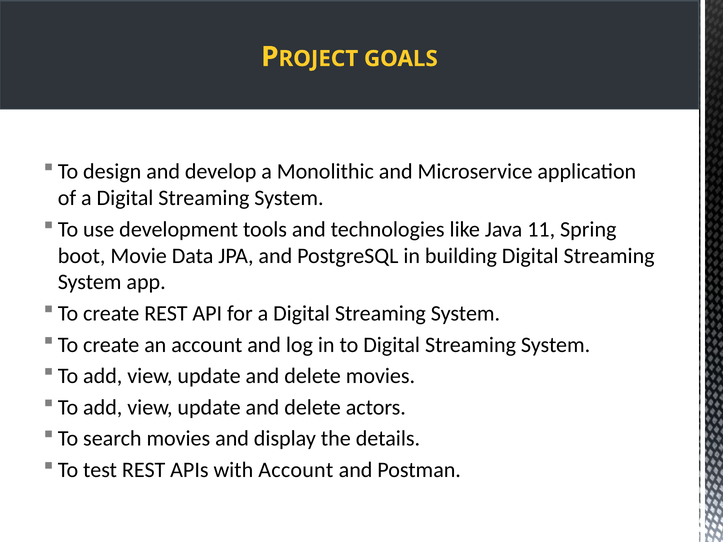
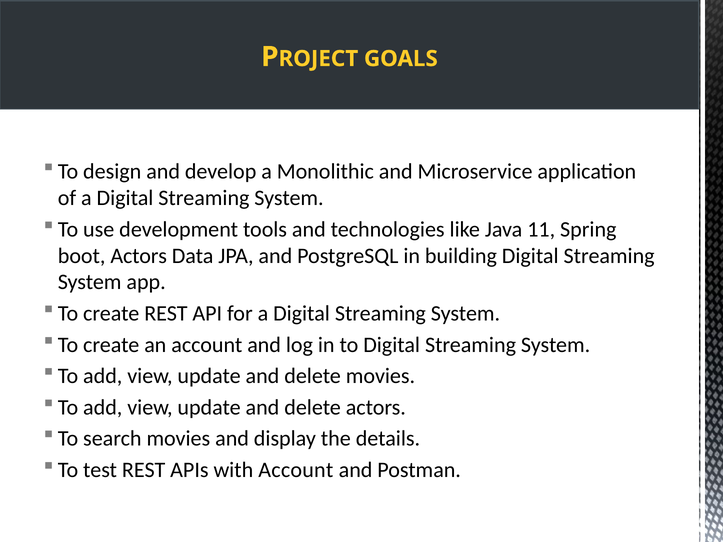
boot Movie: Movie -> Actors (139, 256)
